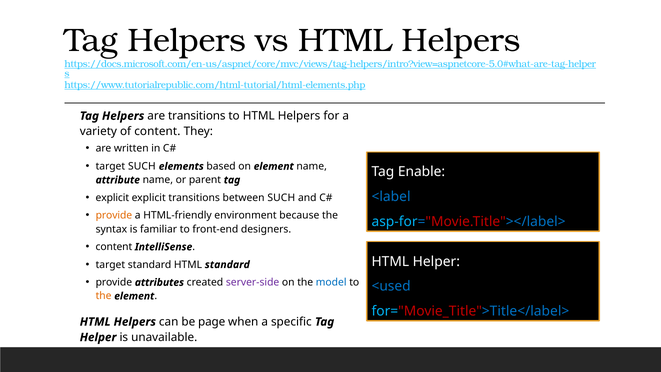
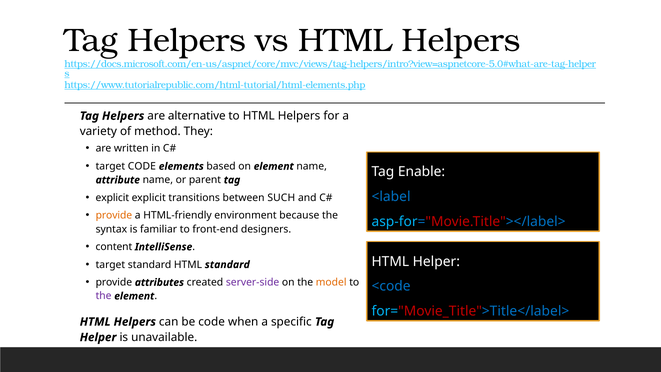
are transitions: transitions -> alternative (197, 116)
of content: content -> method (157, 131)
target SUCH: SUCH -> CODE (142, 166)
model colour: blue -> orange (331, 282)
<used: <used -> <code (391, 286)
the colour: orange -> purple (104, 296)
be page: page -> code (212, 322)
